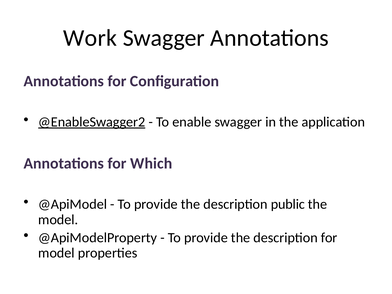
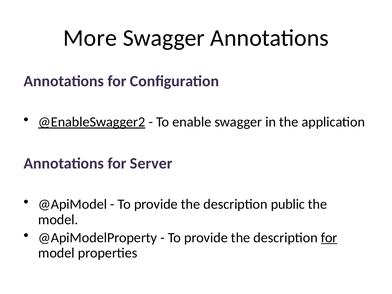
Work: Work -> More (90, 38)
Which: Which -> Server (151, 164)
for underline: none -> present (329, 238)
